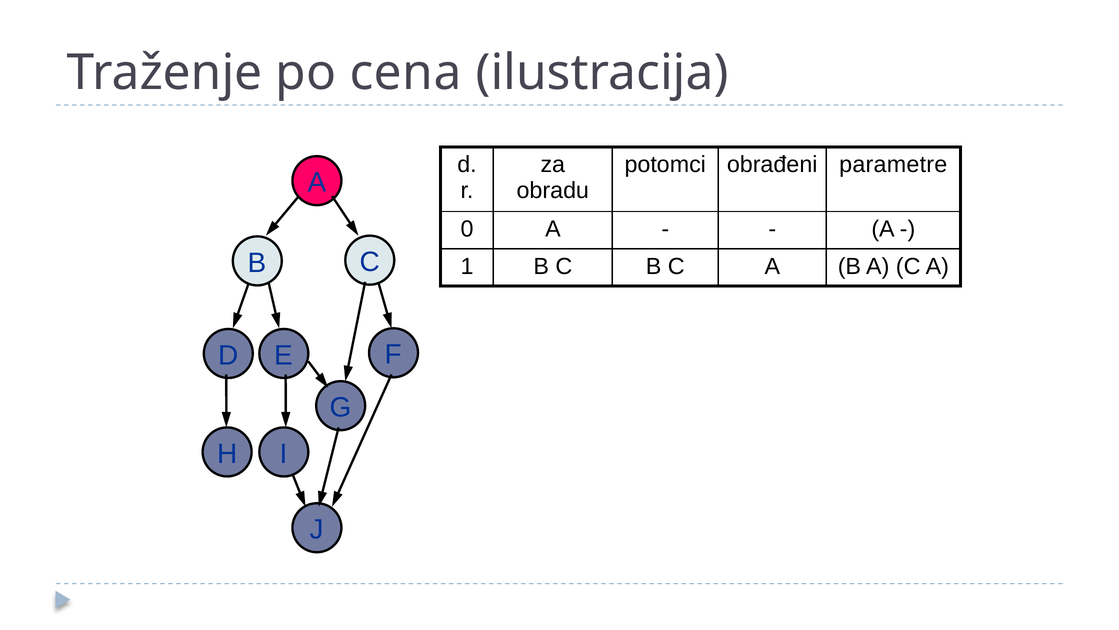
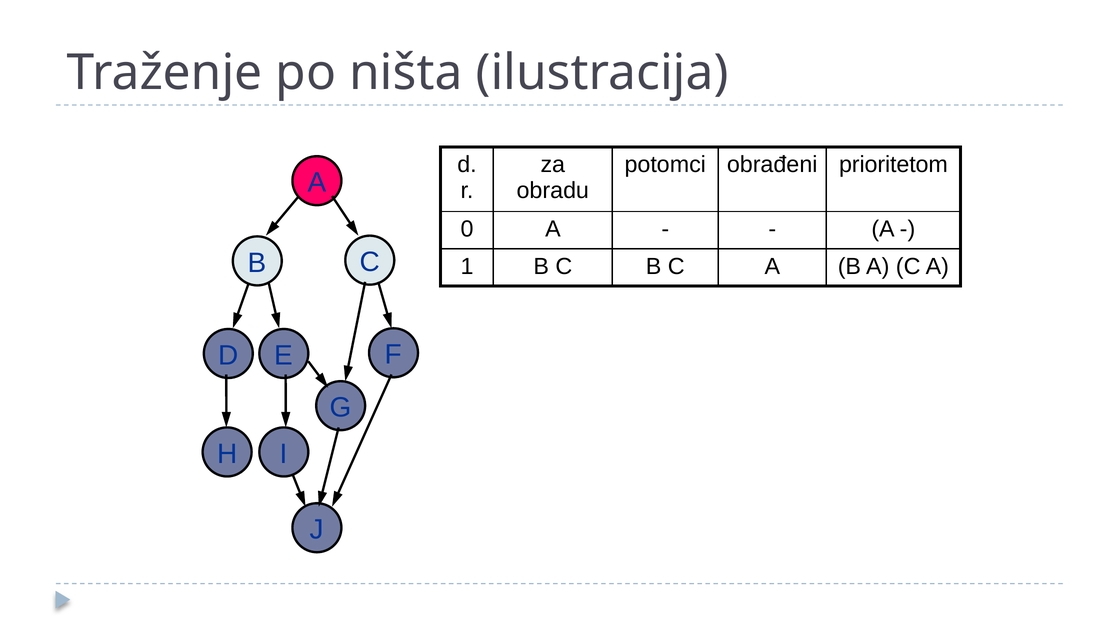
cena: cena -> ništa (406, 73)
parametre: parametre -> prioritetom (893, 164)
